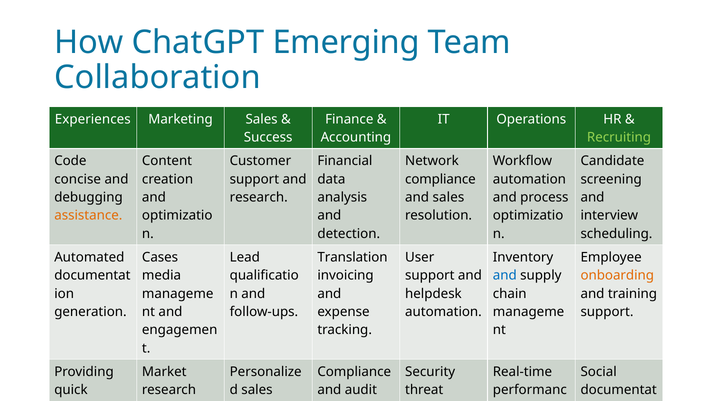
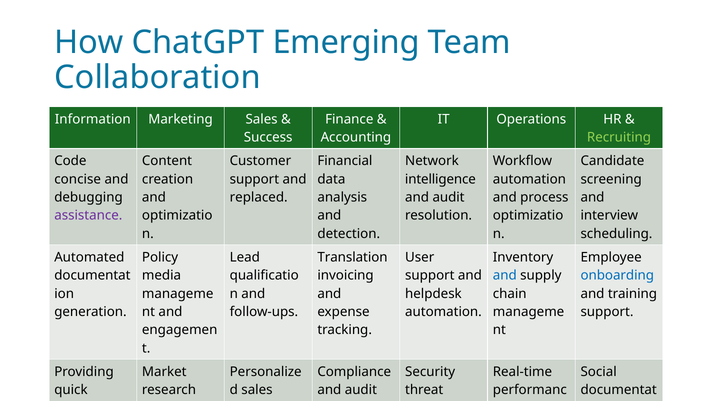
Experiences: Experiences -> Information (93, 119)
compliance: compliance -> intelligence (440, 179)
research: research -> replaced (259, 197)
sales: sales -> audit (449, 197)
assistance colour: orange -> purple (88, 215)
Cases: Cases -> Policy (160, 257)
onboarding colour: orange -> blue (617, 275)
